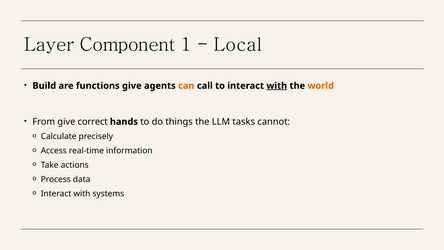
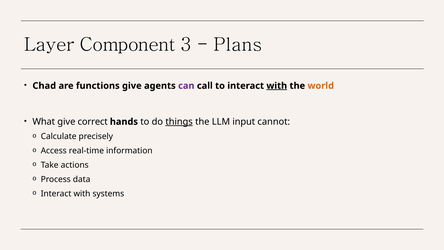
1: 1 -> 3 (186, 45)
Local: Local -> Plans (238, 45)
Build: Build -> Chad (44, 86)
can colour: orange -> purple (186, 86)
From: From -> What (44, 122)
things underline: none -> present (179, 122)
tasks: tasks -> input (244, 122)
